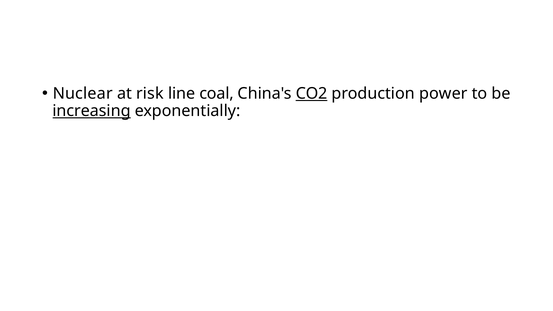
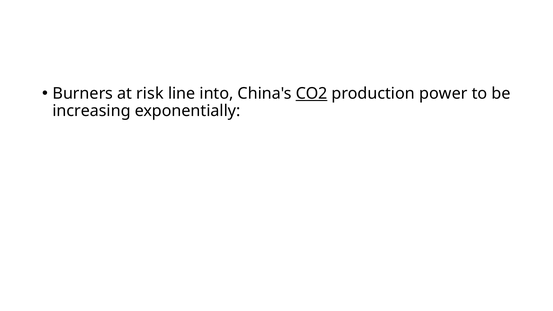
Nuclear: Nuclear -> Burners (83, 93)
coal: coal -> into (216, 93)
increasing underline: present -> none (92, 111)
